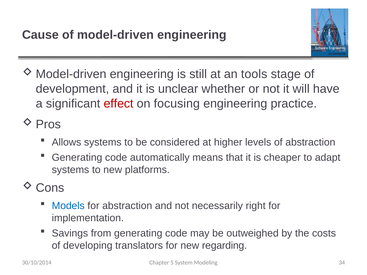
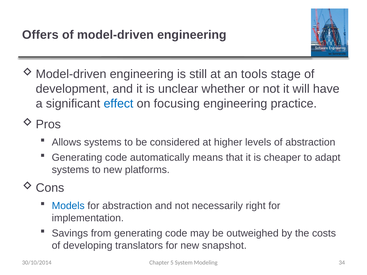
Cause: Cause -> Offers (40, 35)
effect colour: red -> blue (119, 104)
regarding: regarding -> snapshot (224, 246)
